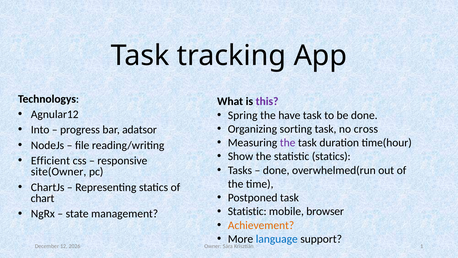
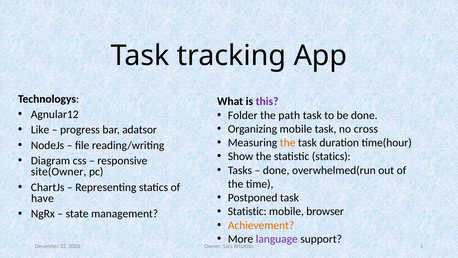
Spring: Spring -> Folder (243, 115)
have: have -> path (289, 115)
Organizing sorting: sorting -> mobile (296, 129)
Into: Into -> Like (40, 130)
the colour: purple -> orange (288, 143)
Efficient: Efficient -> Diagram (51, 160)
chart: chart -> have (42, 198)
language colour: blue -> purple (277, 239)
